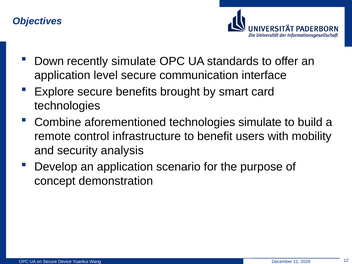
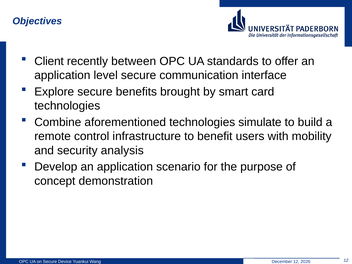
Down: Down -> Client (49, 61)
recently simulate: simulate -> between (134, 61)
